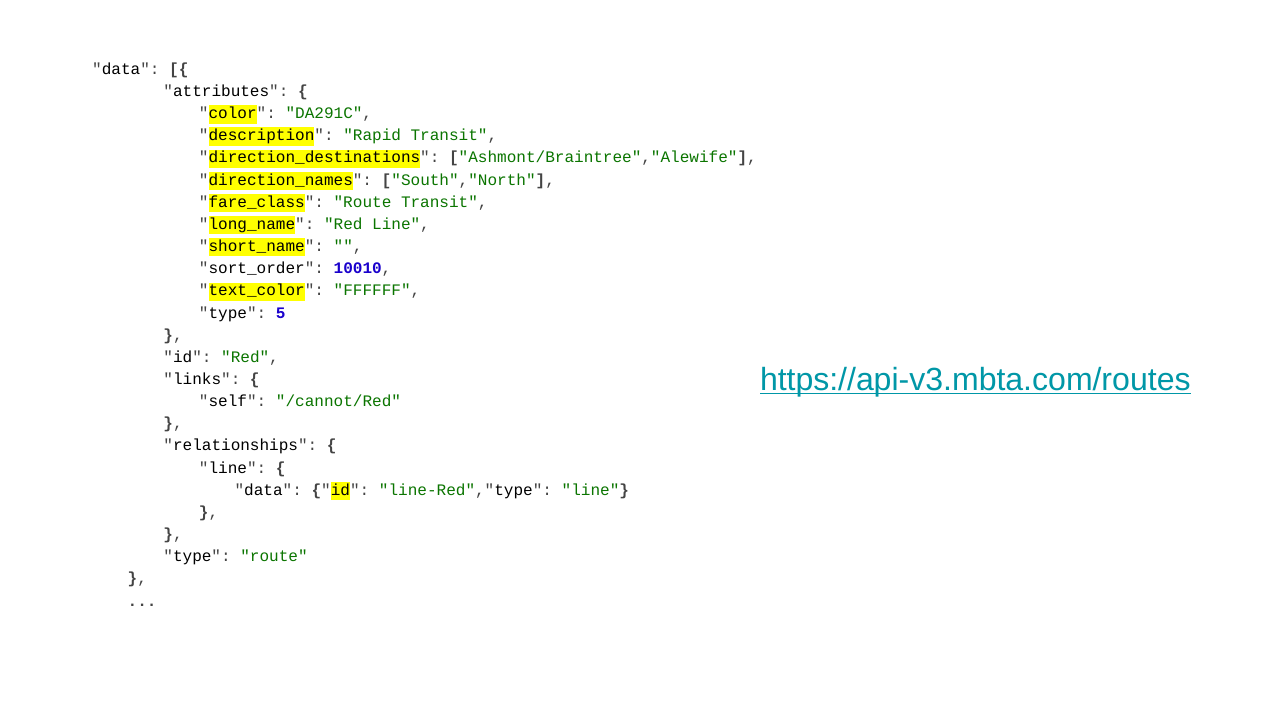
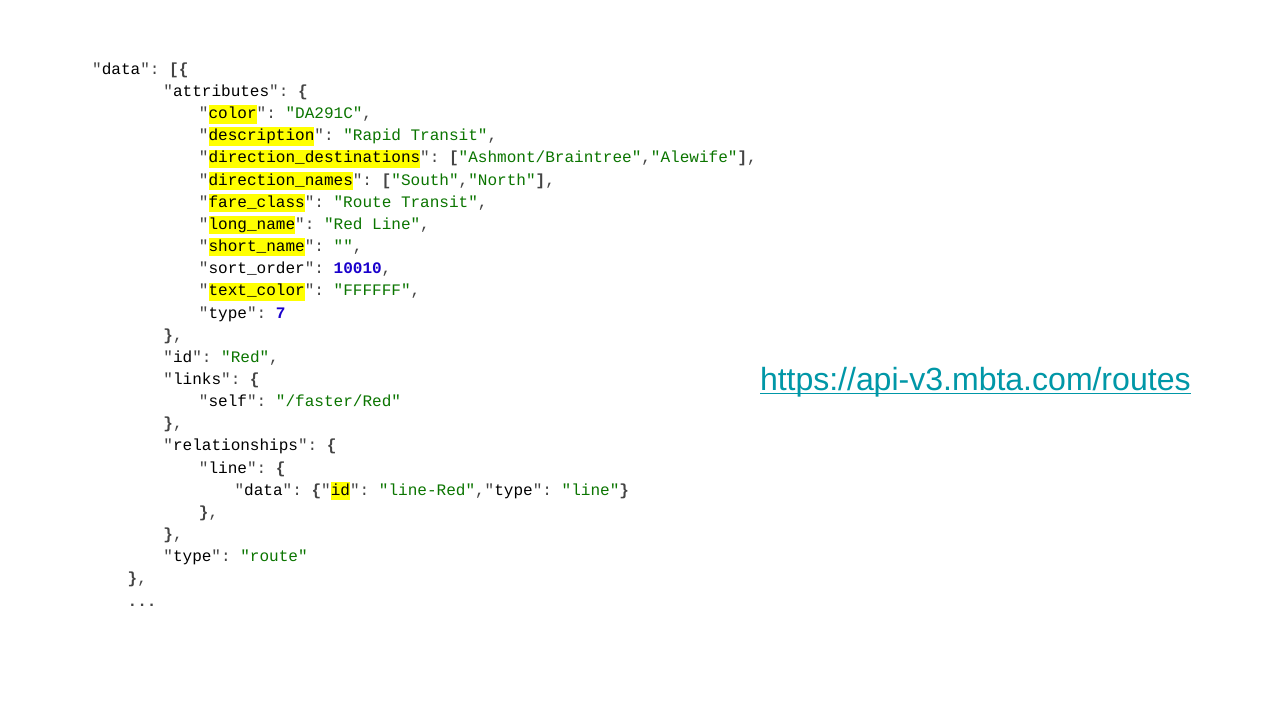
5: 5 -> 7 (281, 313)
/cannot/Red: /cannot/Red -> /faster/Red (338, 401)
